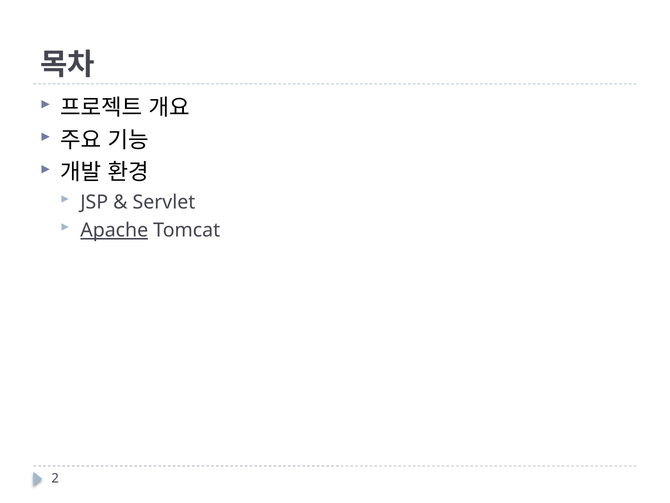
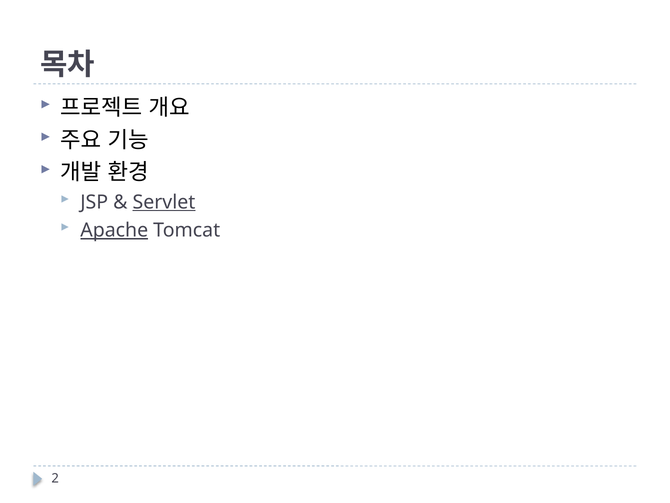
Servlet underline: none -> present (164, 202)
